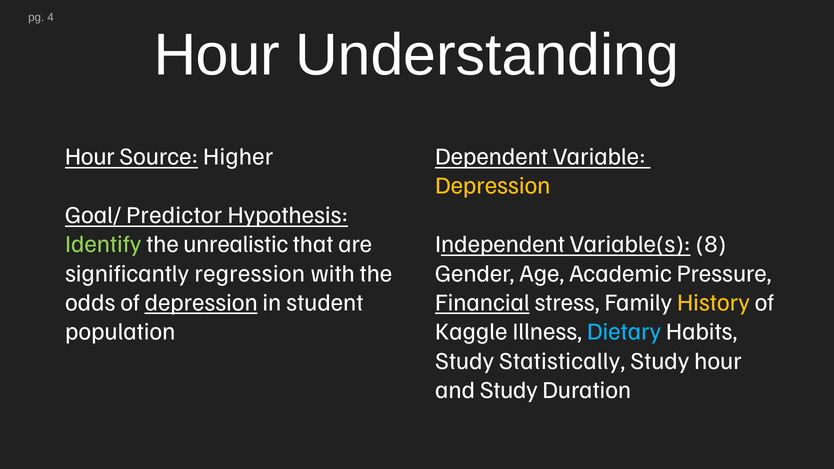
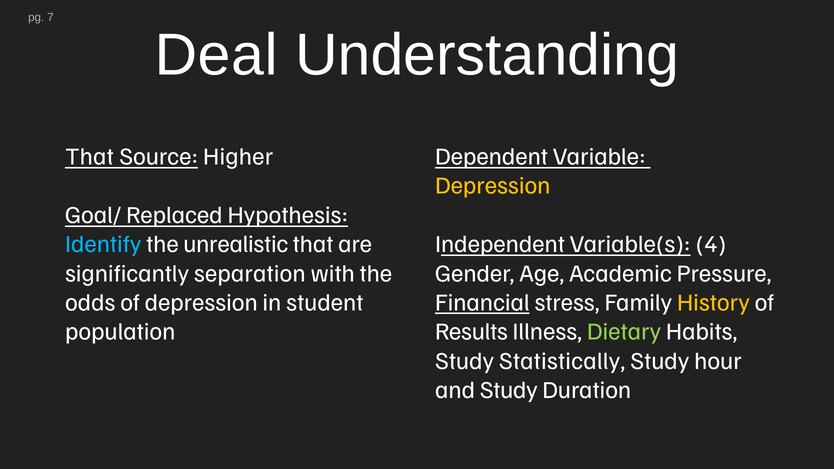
4: 4 -> 7 (51, 18)
Hour: Hour -> Deal (216, 55)
Hour: Hour -> That (90, 157)
Predictor: Predictor -> Replaced (174, 215)
Identify colour: light green -> light blue (103, 244)
8: 8 -> 4 (711, 244)
regression: regression -> separation (250, 274)
depression underline: present -> none (201, 303)
Kaggle: Kaggle -> Results (471, 332)
Dietary colour: light blue -> light green (624, 332)
